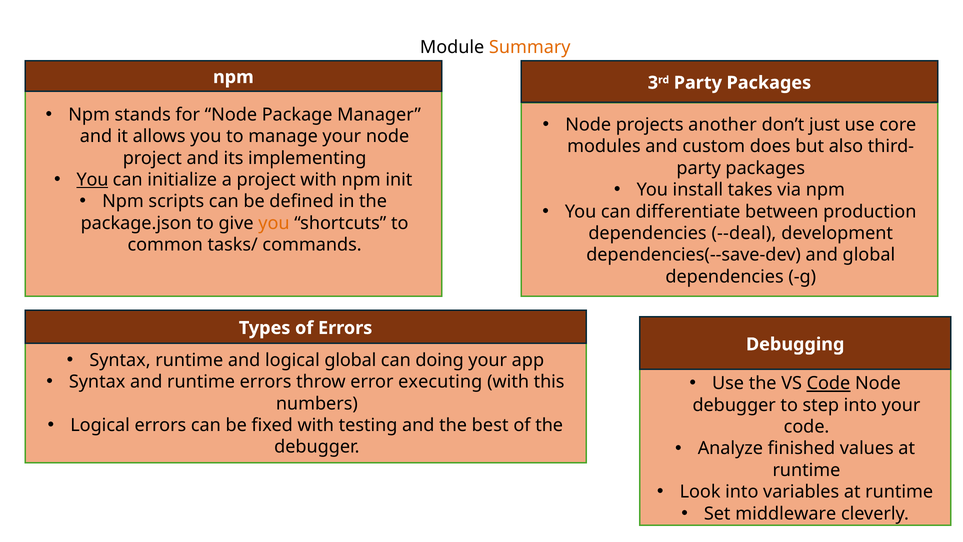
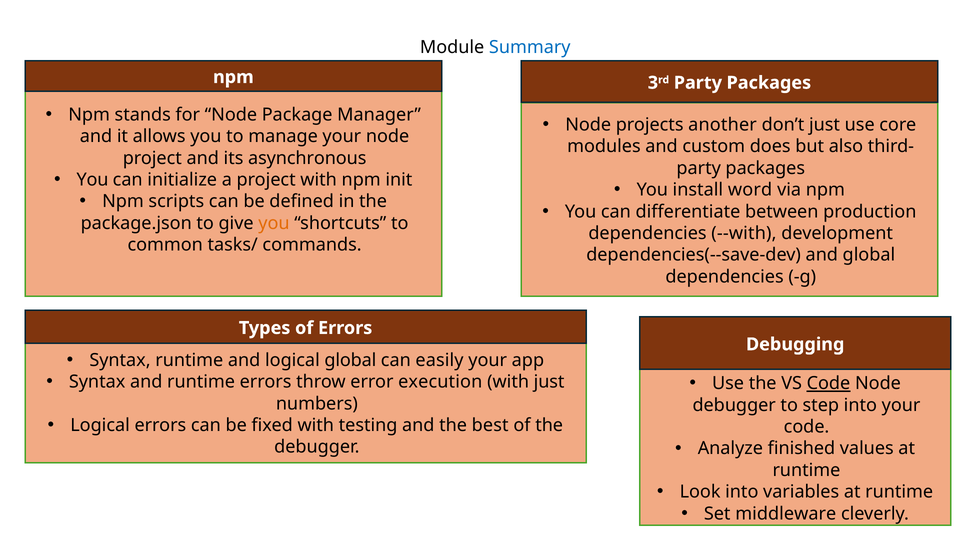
Summary colour: orange -> blue (530, 47)
implementing: implementing -> asynchronous (307, 158)
You underline: present -> none (93, 180)
takes: takes -> word (750, 190)
--deal: --deal -> --with (744, 233)
doing: doing -> easily (440, 360)
executing: executing -> execution (440, 382)
with this: this -> just (549, 382)
